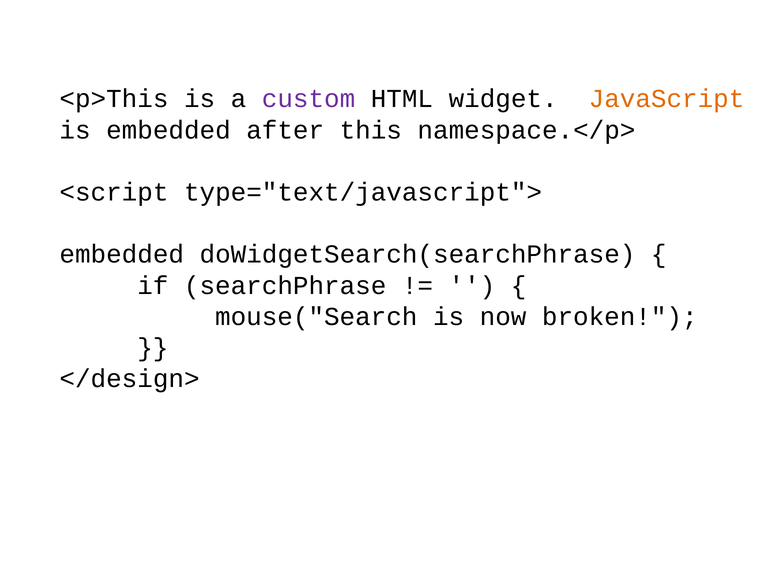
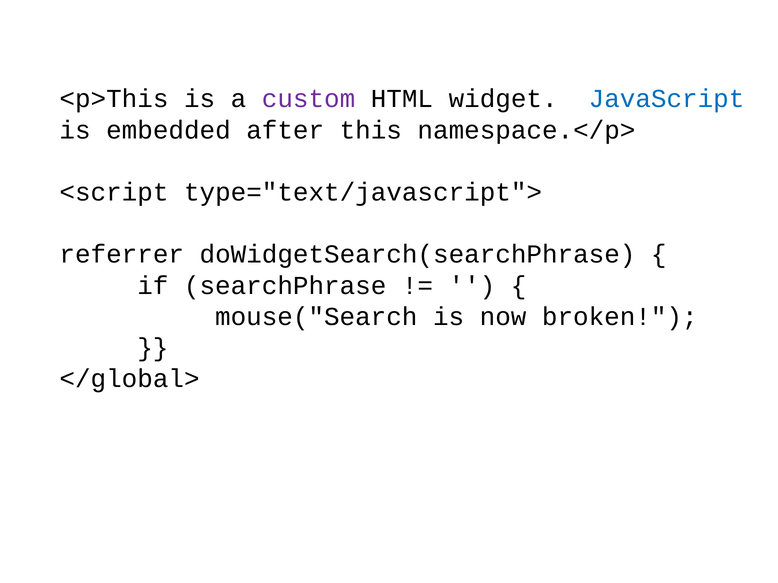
JavaScript colour: orange -> blue (667, 99)
embedded: embedded -> referrer (122, 255)
</design>: </design> -> </global> (130, 379)
